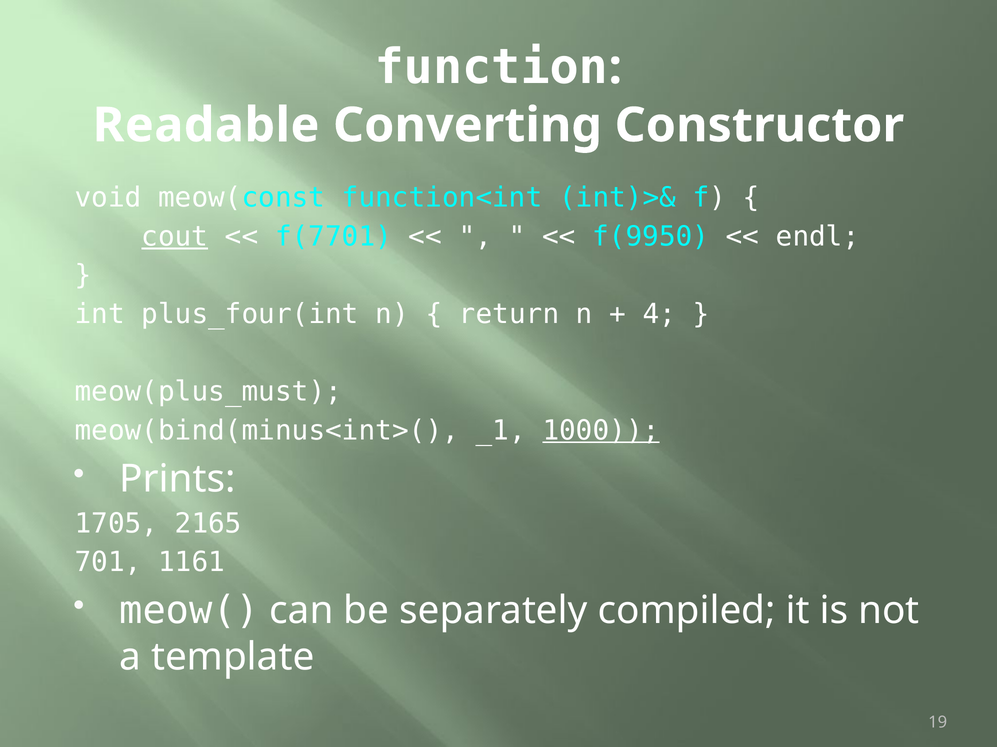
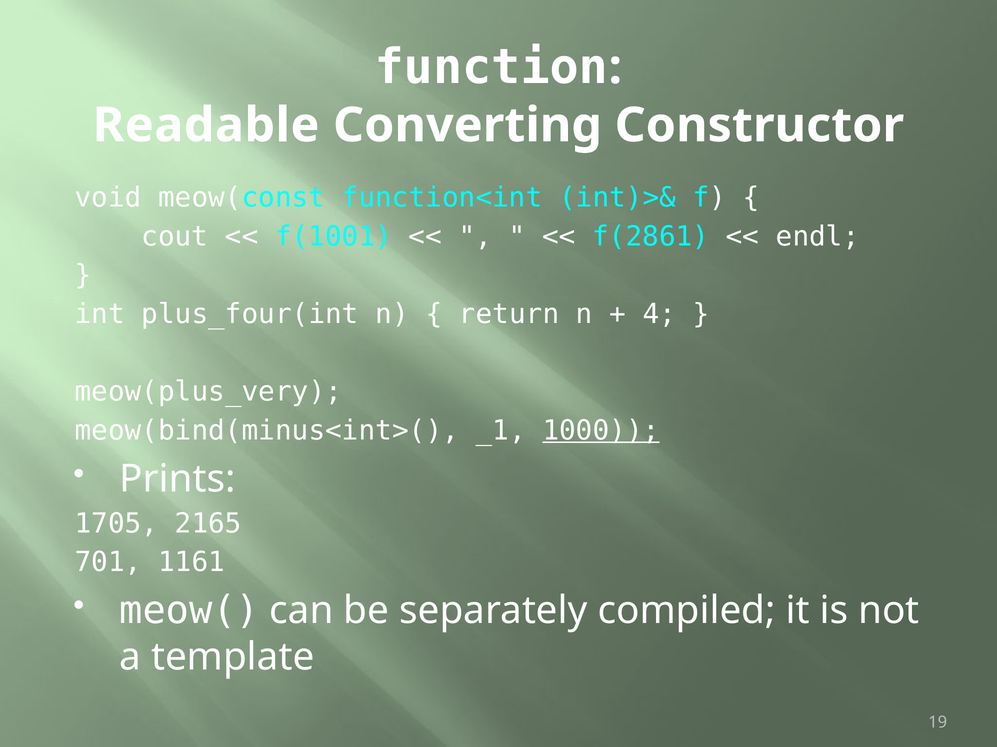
cout underline: present -> none (175, 237)
f(7701: f(7701 -> f(1001 (334, 237)
f(9950: f(9950 -> f(2861 (651, 237)
meow(plus_must: meow(plus_must -> meow(plus_very (208, 392)
